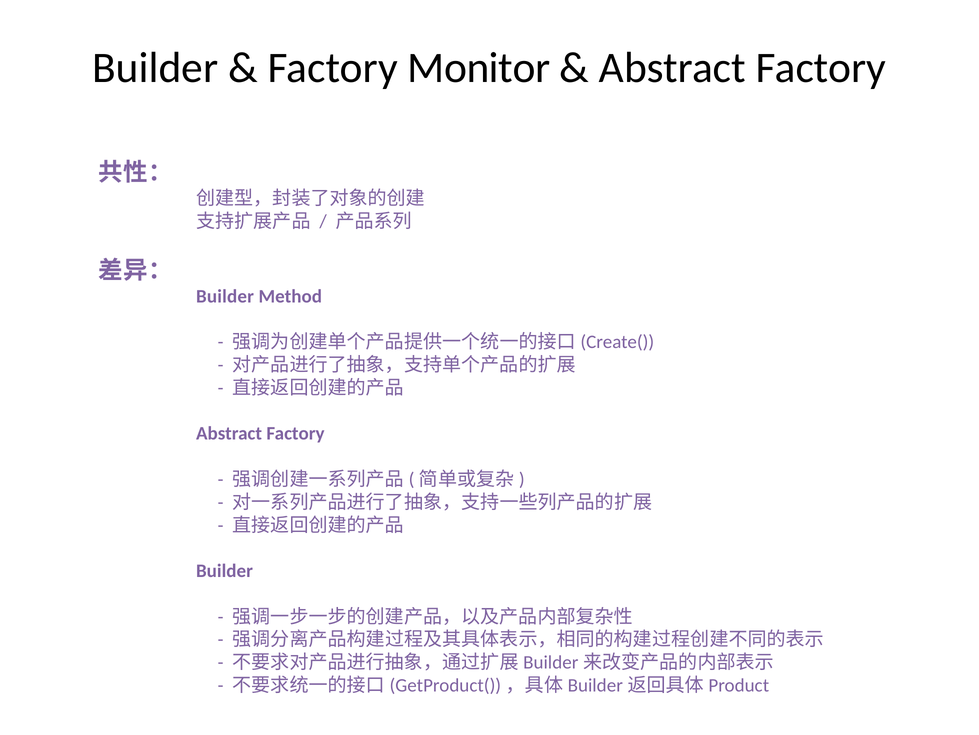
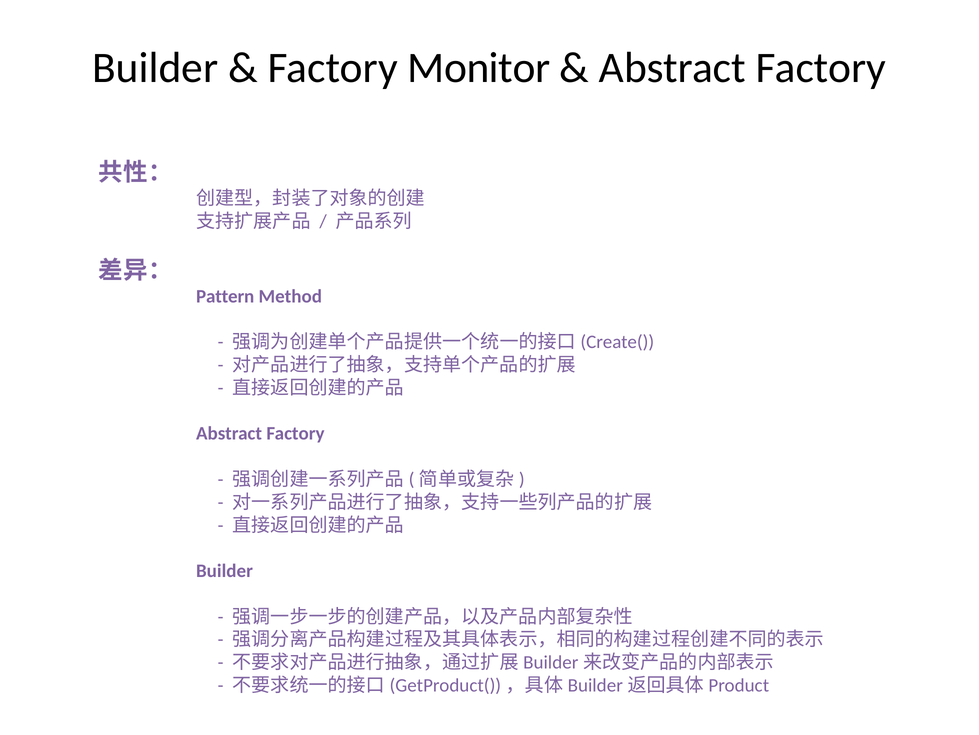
Builder: Builder -> Pattern (225, 296)
